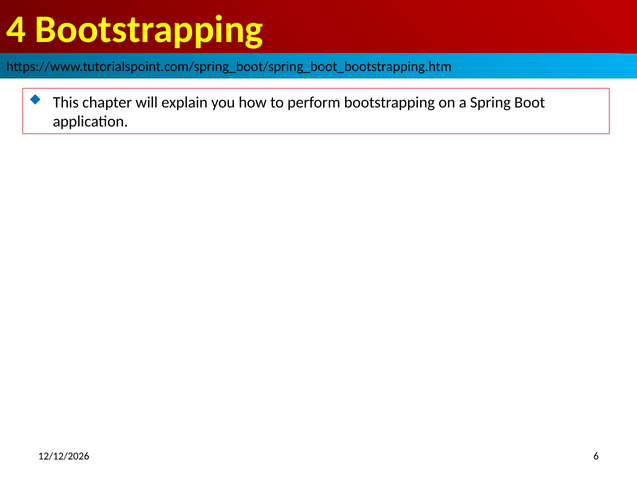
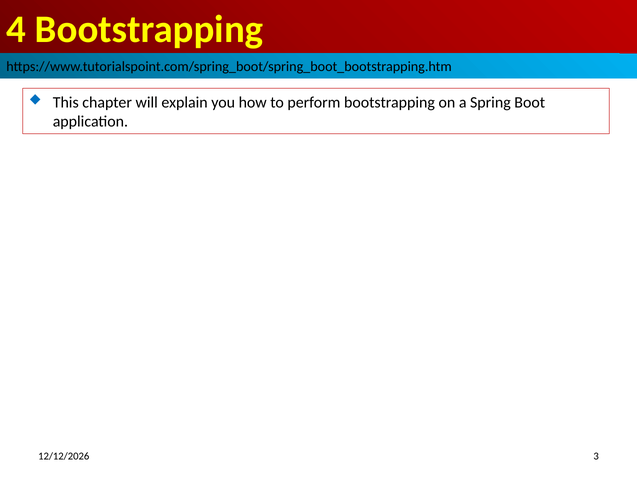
6: 6 -> 3 (596, 456)
